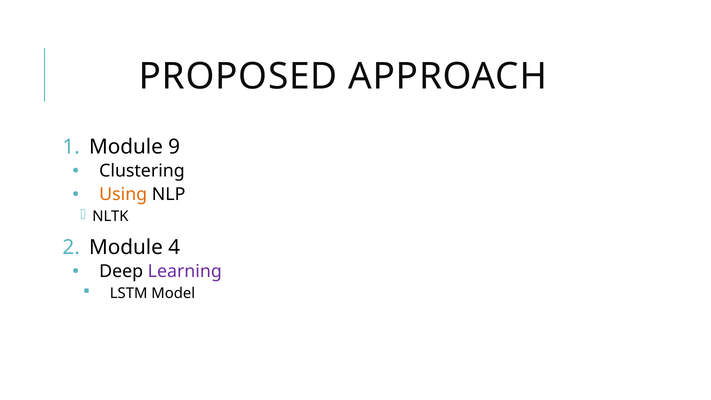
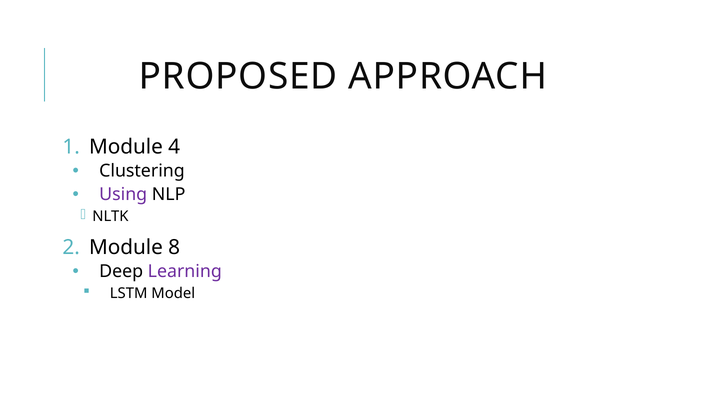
9: 9 -> 4 (174, 147)
Using colour: orange -> purple (123, 194)
4: 4 -> 8 (174, 248)
